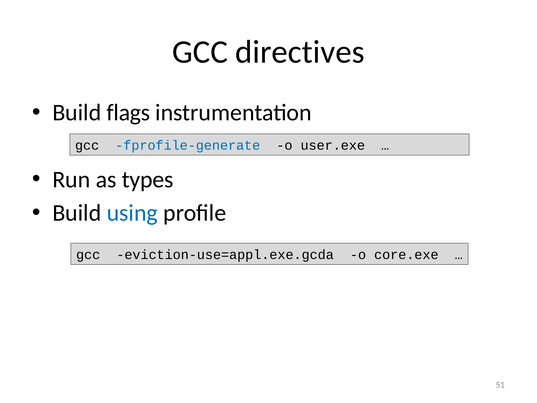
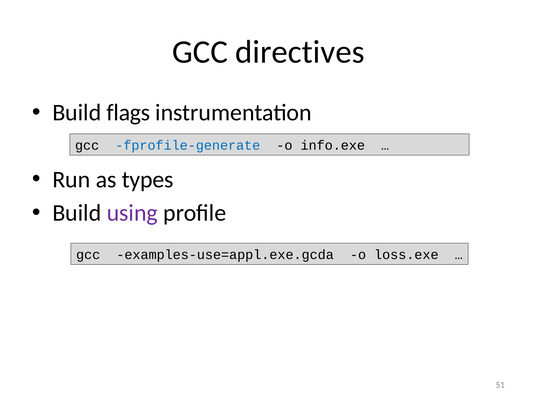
user.exe: user.exe -> info.exe (333, 145)
using colour: blue -> purple (132, 213)
eviction-use=appl.exe.gcda: eviction-use=appl.exe.gcda -> examples-use=appl.exe.gcda (225, 255)
core.exe: core.exe -> loss.exe (406, 255)
